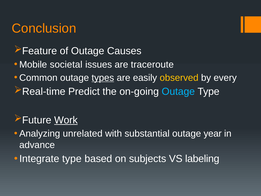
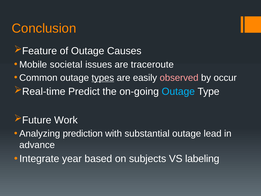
observed colour: yellow -> pink (179, 78)
every: every -> occur (225, 78)
Work underline: present -> none (66, 120)
unrelated: unrelated -> prediction (83, 133)
year: year -> lead (213, 133)
Integrate type: type -> year (72, 159)
